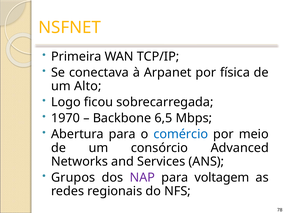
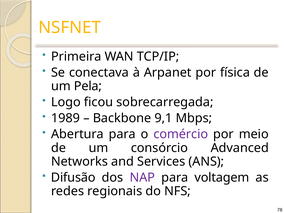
Alto: Alto -> Pela (88, 86)
1970: 1970 -> 1989 (65, 118)
6,5: 6,5 -> 9,1 (163, 118)
comércio colour: blue -> purple (181, 134)
Grupos: Grupos -> Difusão (73, 178)
